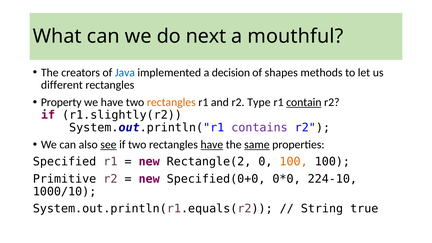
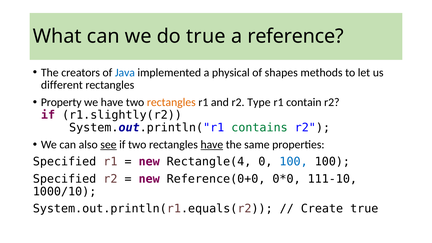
do next: next -> true (206, 36)
mouthful: mouthful -> reference (296, 36)
decision: decision -> physical (231, 73)
contain underline: present -> none (304, 102)
contains colour: purple -> green (259, 128)
same underline: present -> none (257, 145)
Rectangle(2: Rectangle(2 -> Rectangle(4 (209, 162)
100 colour: orange -> blue (294, 162)
Primitive: Primitive -> Specified (65, 179)
Specified(0+0: Specified(0+0 -> Reference(0+0 (216, 179)
224-10: 224-10 -> 111-10 (332, 179)
String: String -> Create (322, 209)
